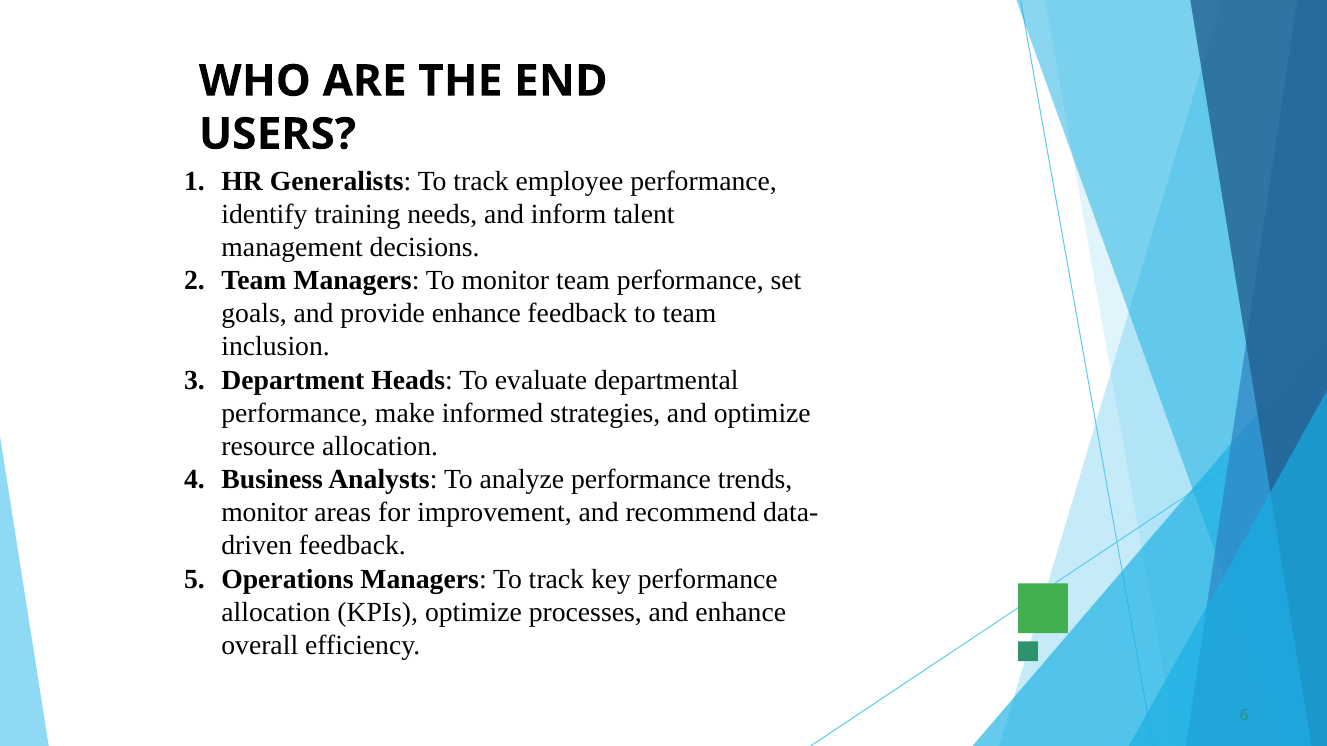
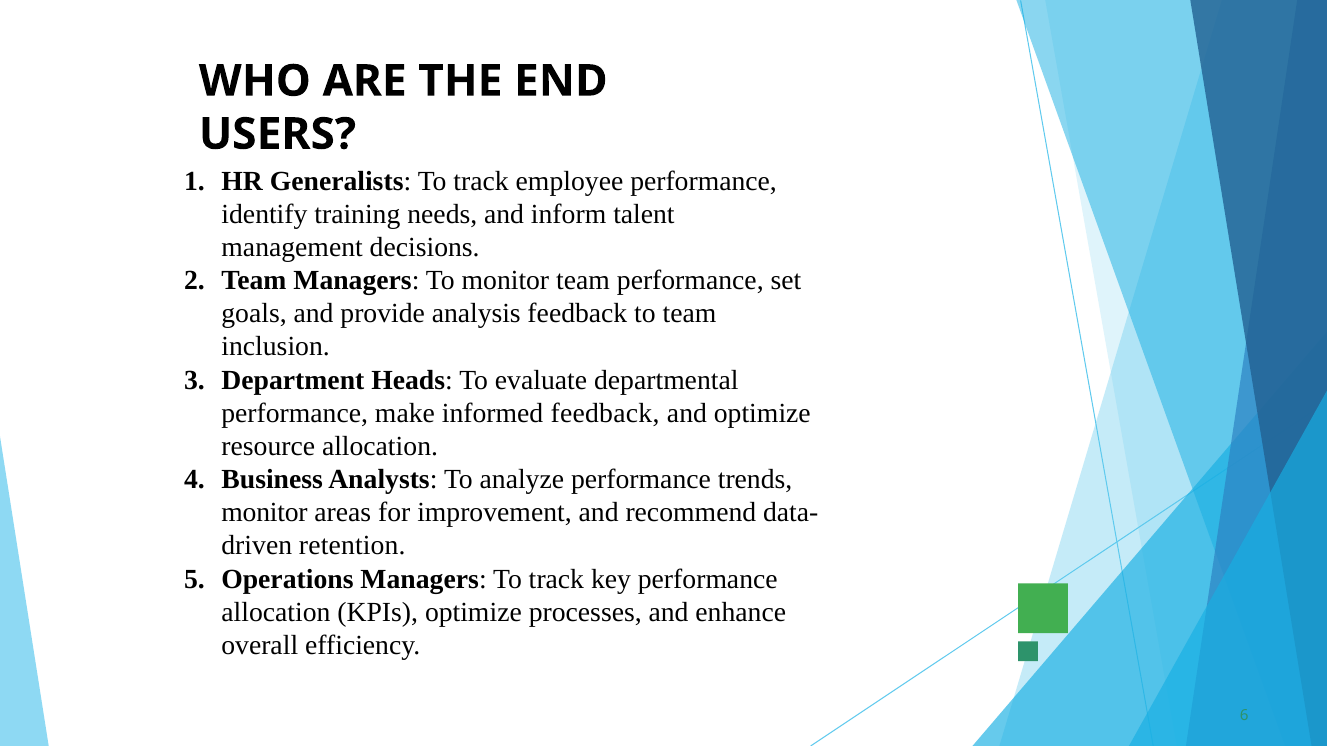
provide enhance: enhance -> analysis (476, 314)
informed strategies: strategies -> feedback (605, 413)
feedback: feedback -> retention (352, 546)
